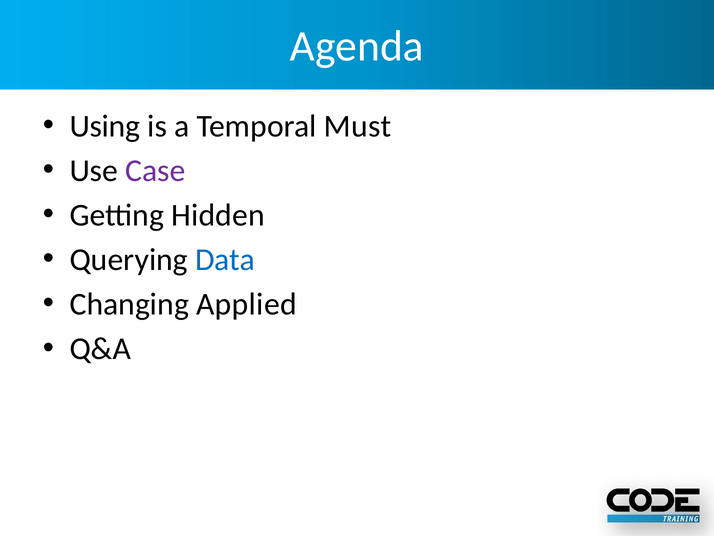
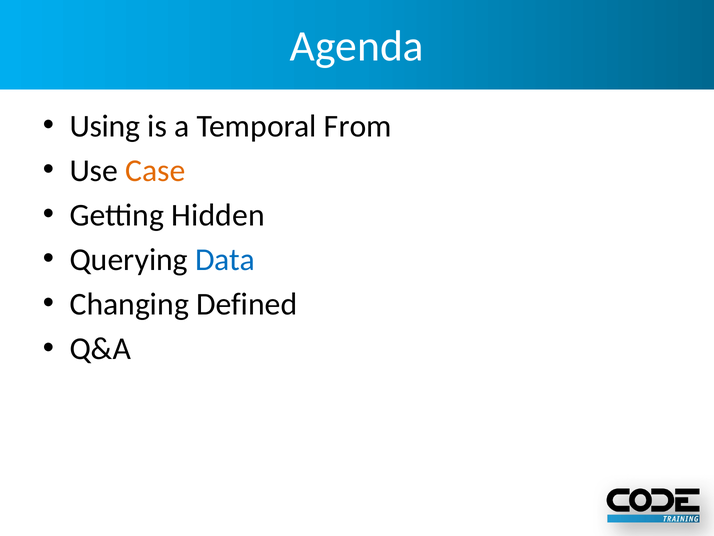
Must: Must -> From (358, 126)
Case colour: purple -> orange (155, 170)
Applied: Applied -> Defined (247, 304)
